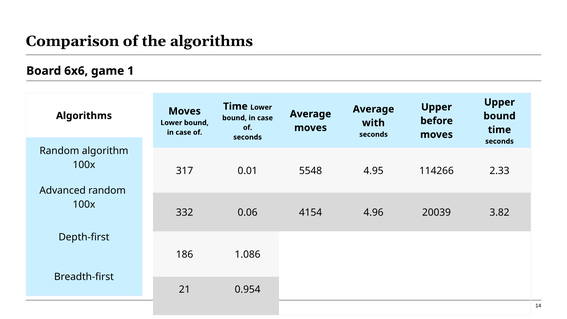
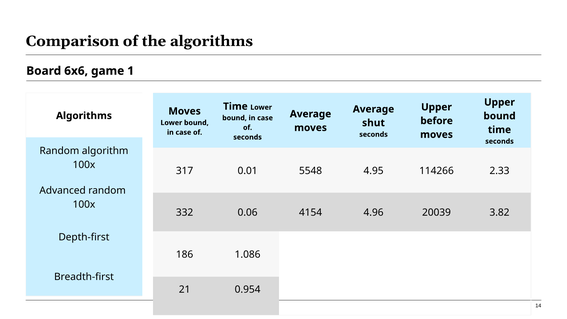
with: with -> shut (373, 123)
